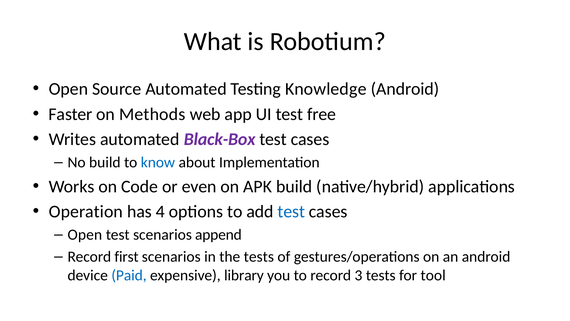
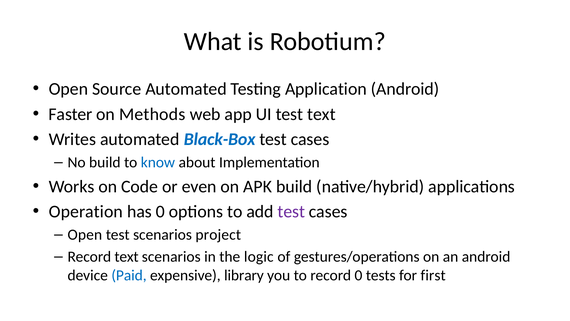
Knowledge: Knowledge -> Application (326, 89)
test free: free -> text (321, 114)
Black-Box colour: purple -> blue (220, 139)
has 4: 4 -> 0 (160, 211)
test colour: blue -> purple (291, 211)
append: append -> project (218, 235)
Record first: first -> text (127, 256)
the tests: tests -> logic (259, 256)
record 3: 3 -> 0 (358, 275)
tool: tool -> first (433, 275)
